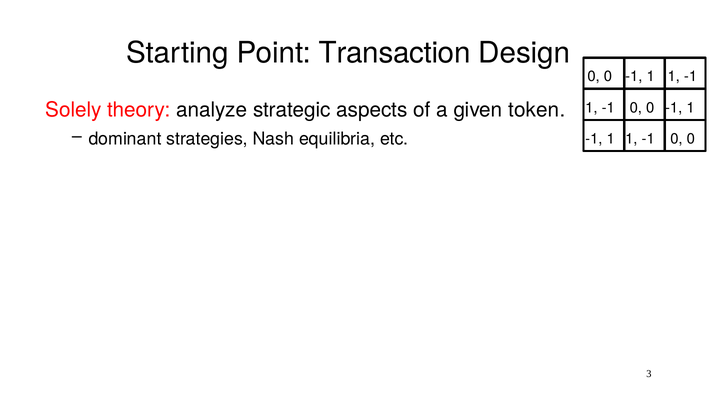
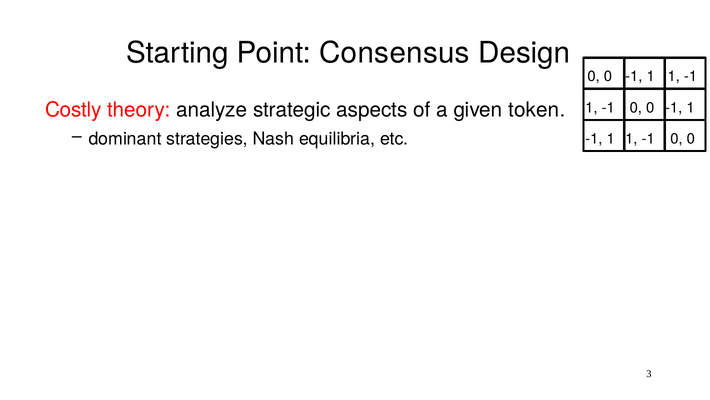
Transaction: Transaction -> Consensus (394, 53)
Solely: Solely -> Costly (73, 110)
